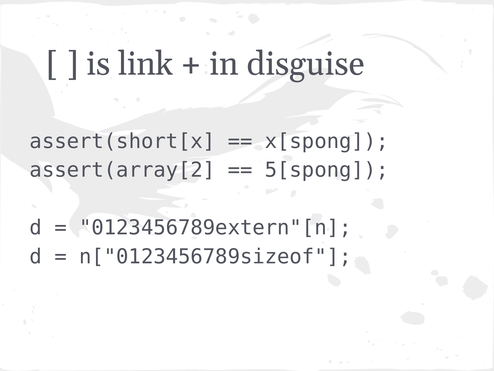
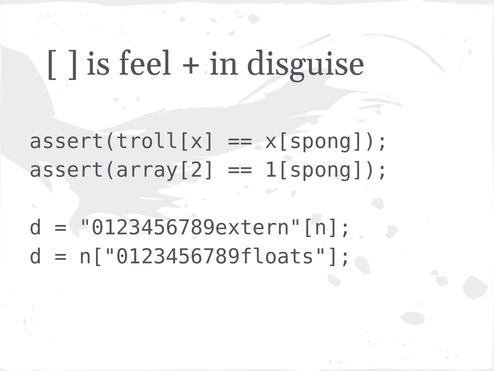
link: link -> feel (145, 64)
assert(short[x: assert(short[x -> assert(troll[x (122, 141)
5[spong: 5[spong -> 1[spong (327, 170)
n["0123456789sizeof: n["0123456789sizeof -> n["0123456789floats (215, 256)
